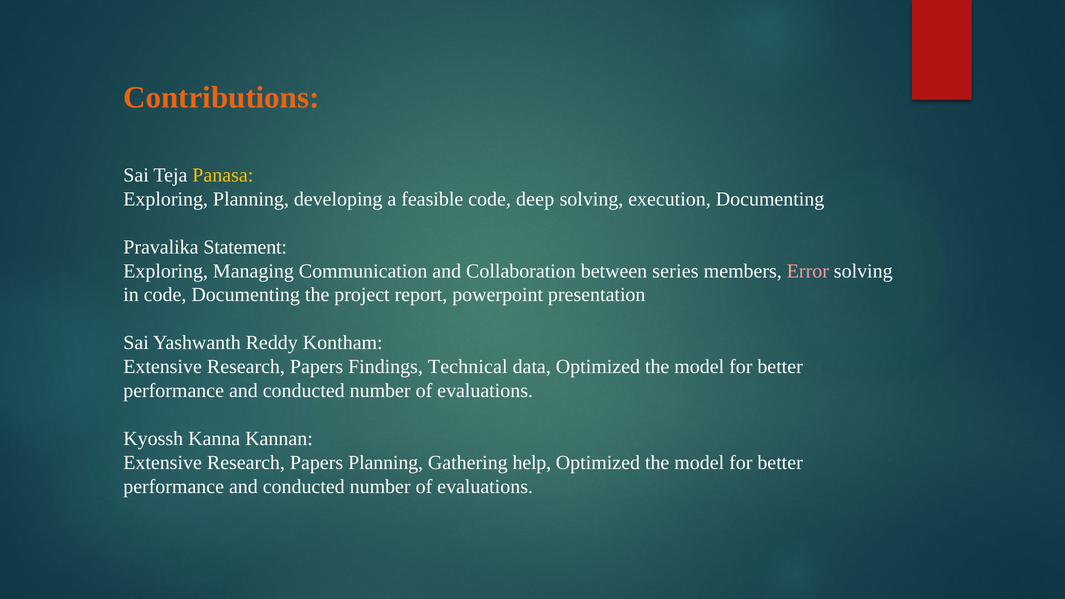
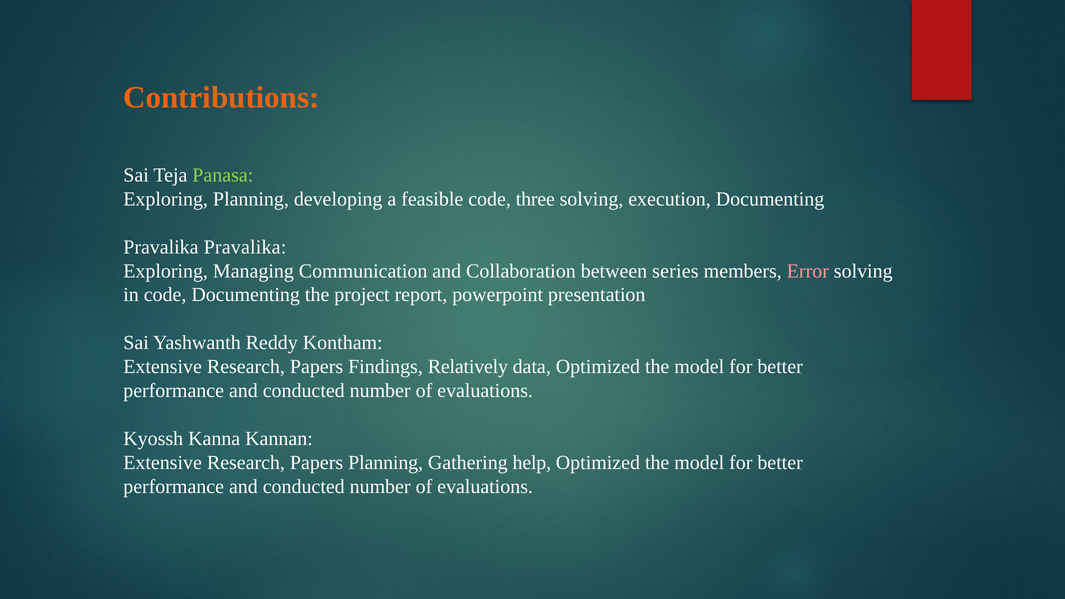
Panasa colour: yellow -> light green (223, 175)
deep: deep -> three (535, 199)
Pravalika Statement: Statement -> Pravalika (245, 247)
Technical: Technical -> Relatively (468, 367)
